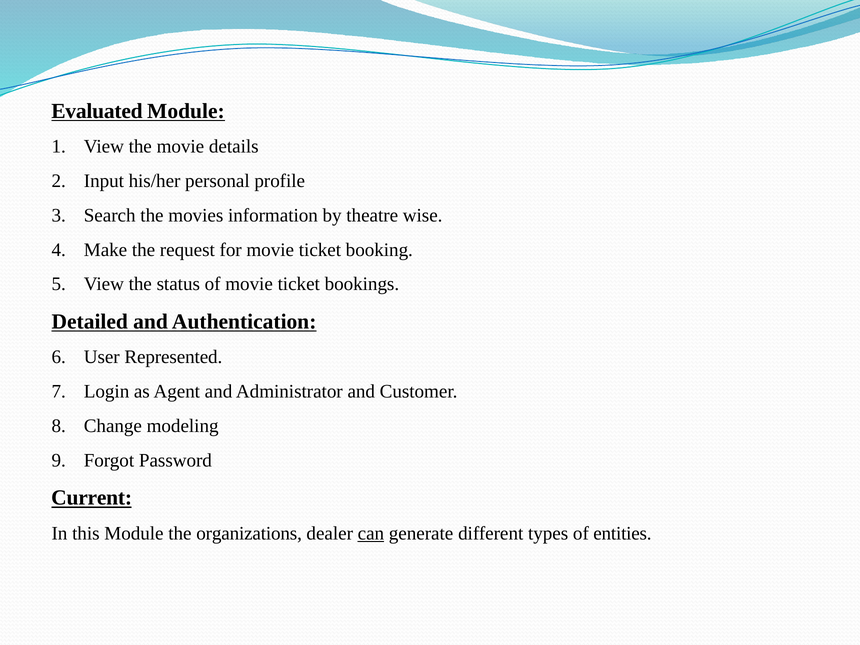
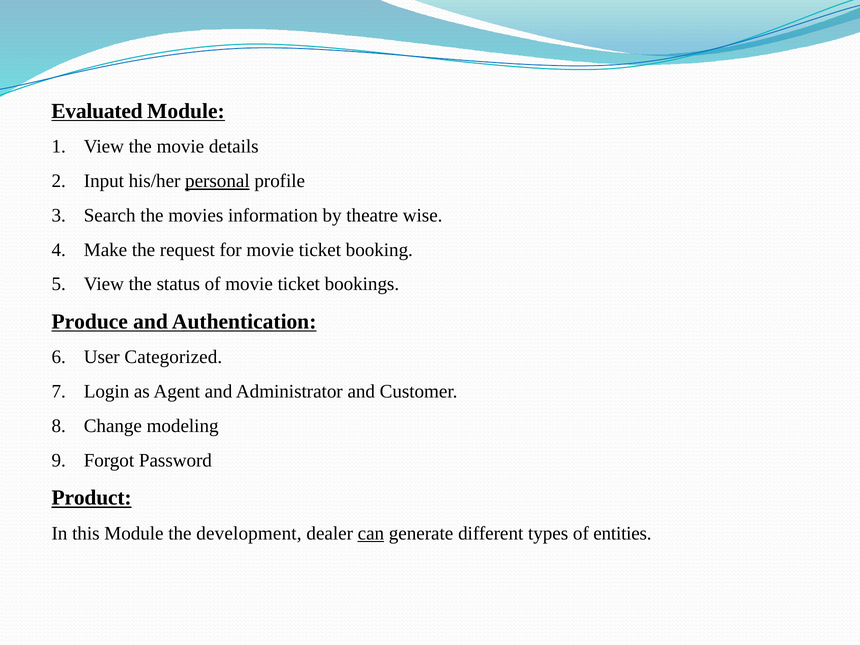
personal underline: none -> present (217, 181)
Detailed: Detailed -> Produce (90, 322)
Represented: Represented -> Categorized (173, 357)
Current: Current -> Product (92, 498)
organizations: organizations -> development (249, 533)
